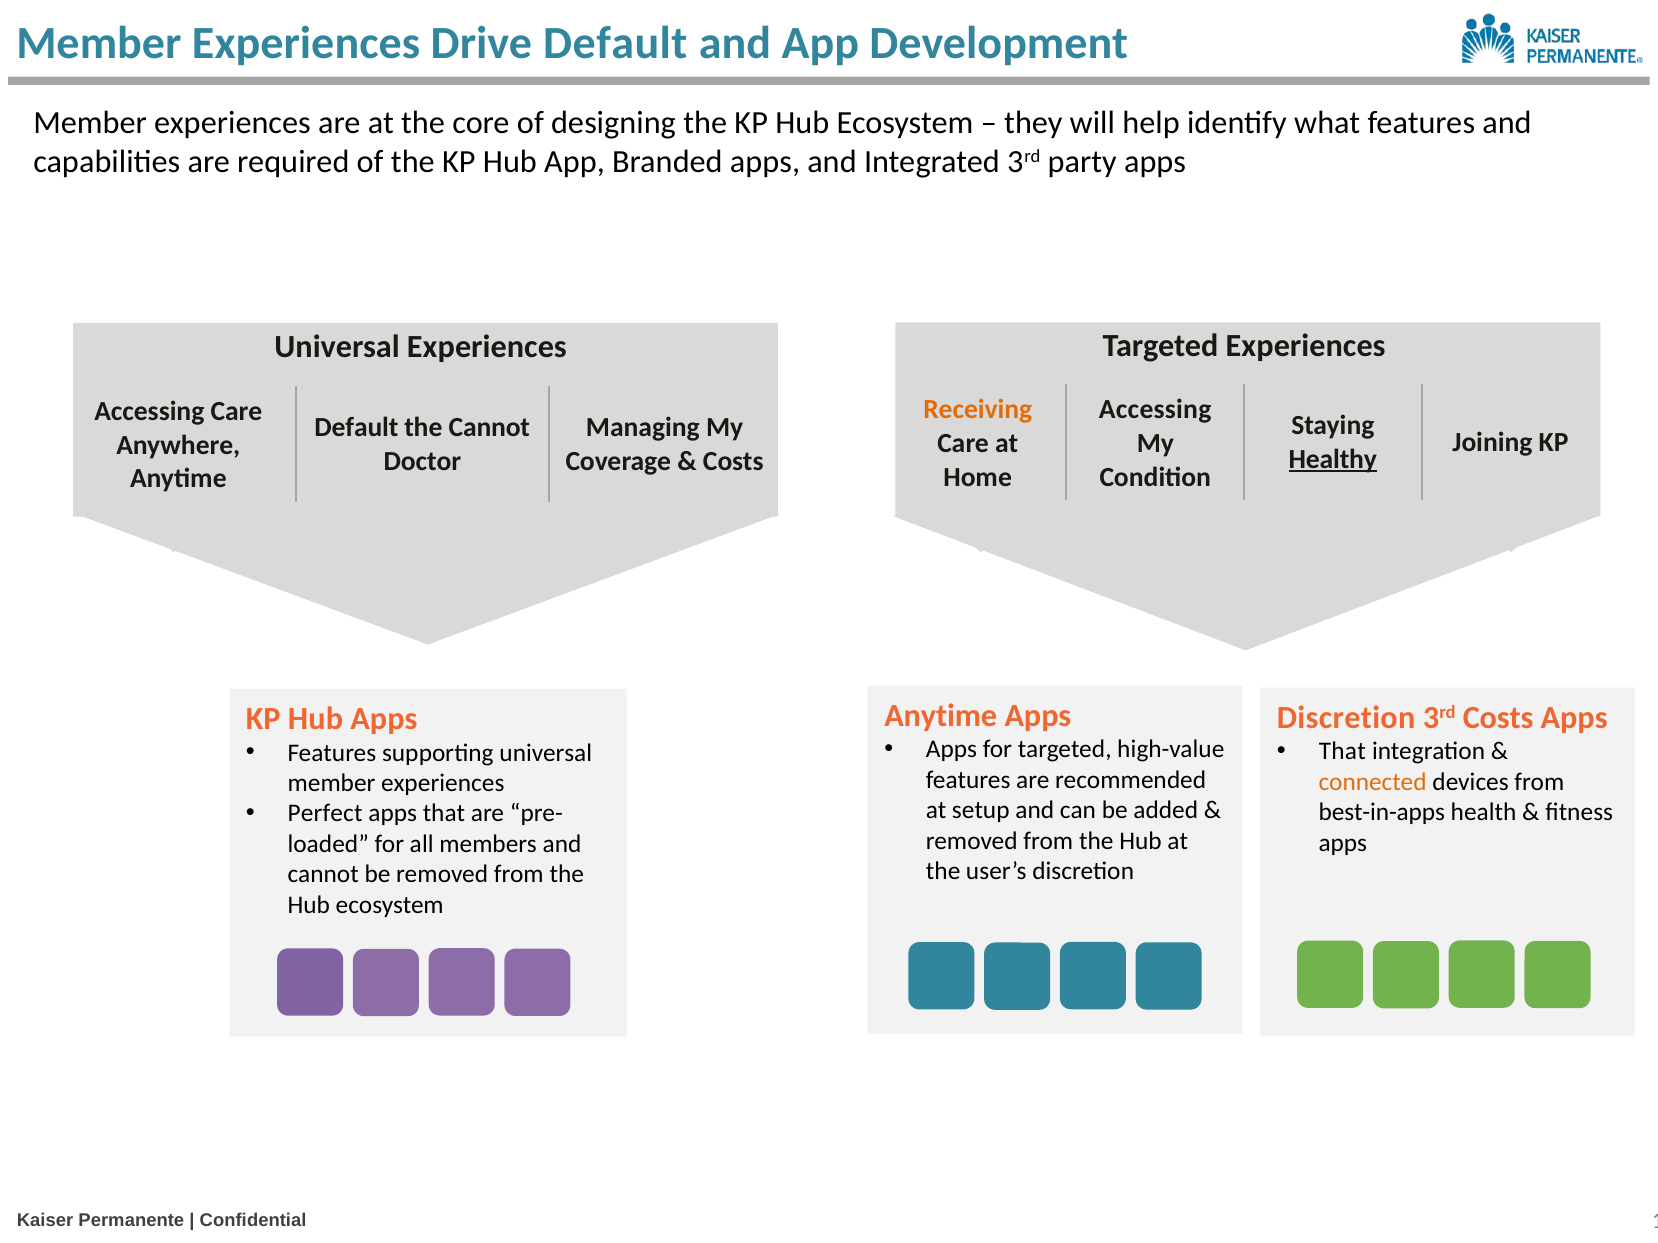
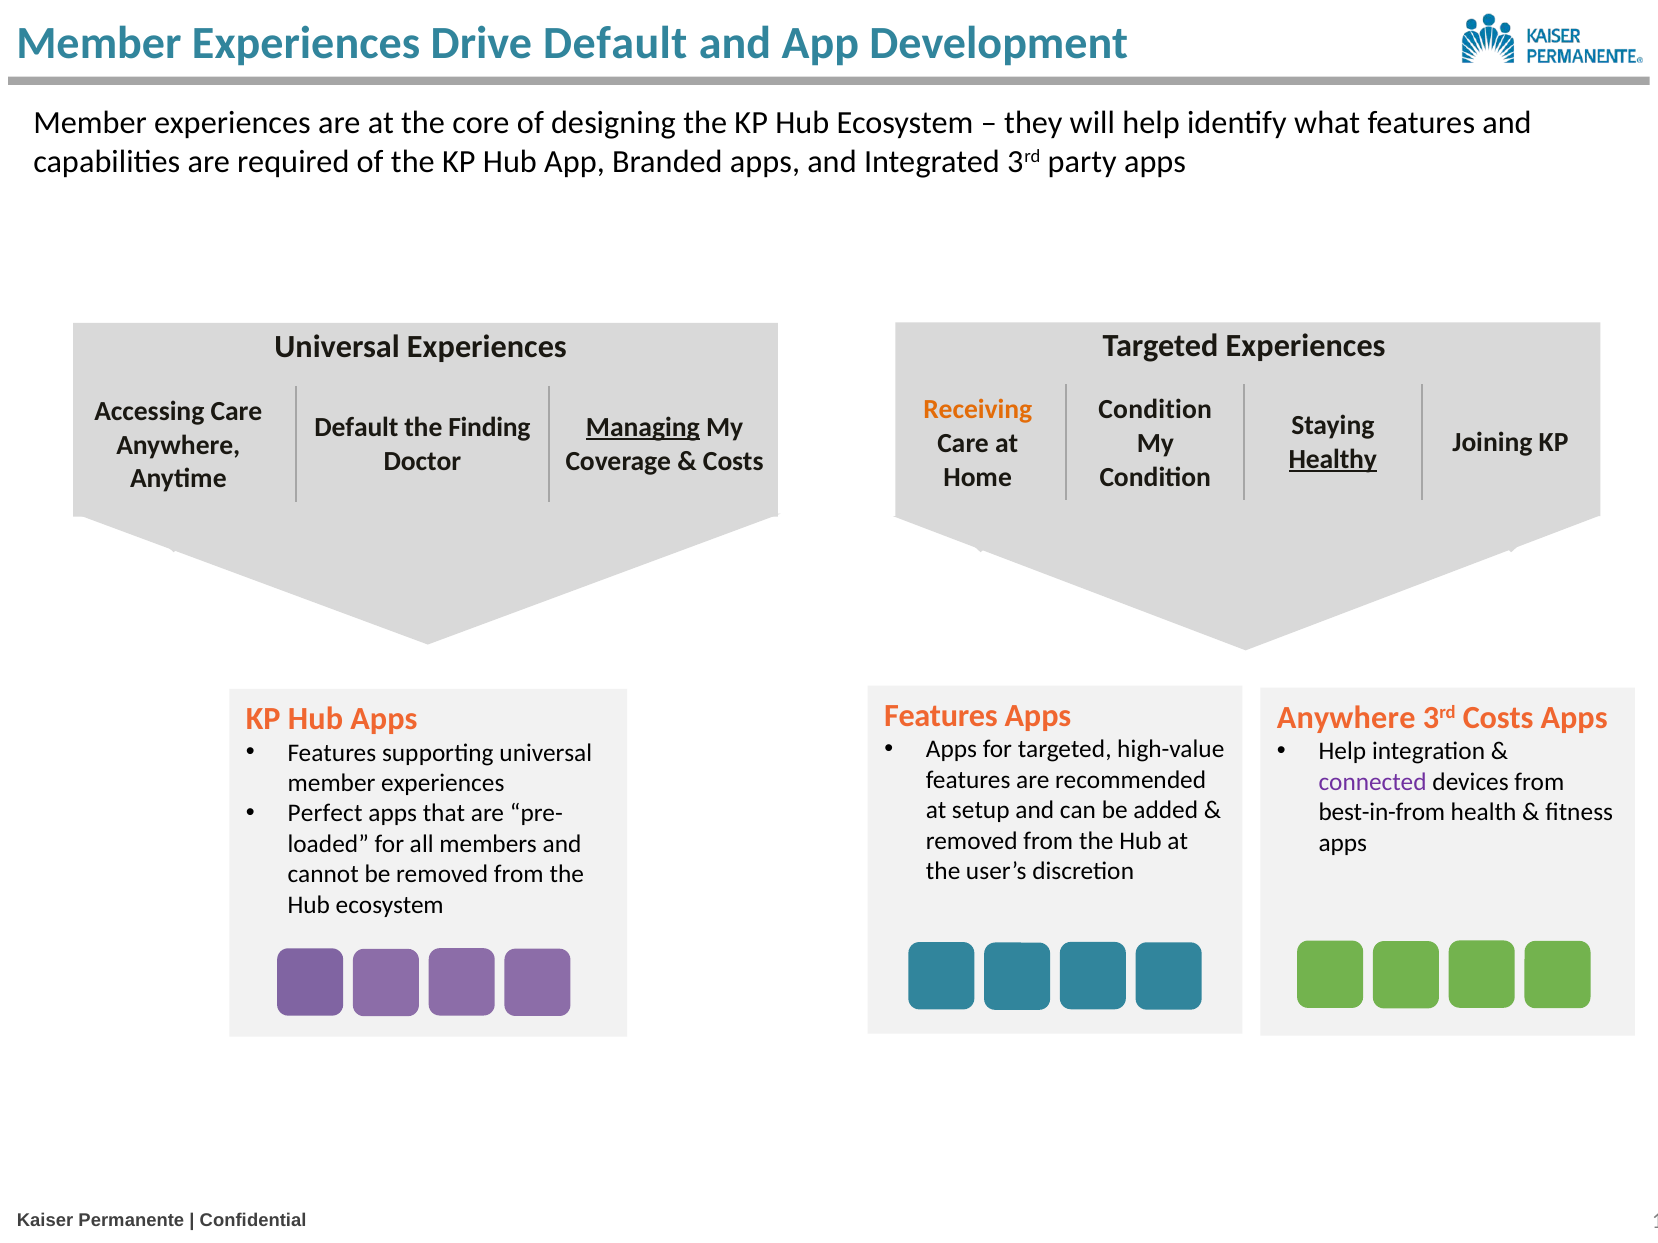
Accessing: Accessing -> Condition (1155, 410)
the Cannot: Cannot -> Finding (489, 428)
Managing underline: none -> present (643, 428)
Anytime: Anytime -> Features (941, 716)
Discretion: Discretion -> Anywhere (1346, 718)
That: That -> Help (1342, 752)
connected colour: orange -> purple (1373, 782)
best-in-apps: best-in-apps -> best-in-from (1382, 813)
